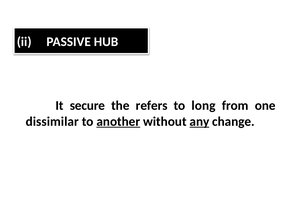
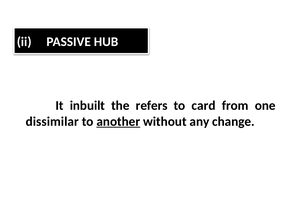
secure: secure -> inbuilt (87, 105)
long: long -> card (204, 105)
any underline: present -> none (199, 121)
